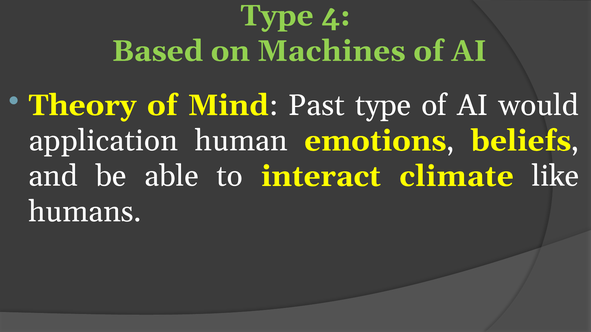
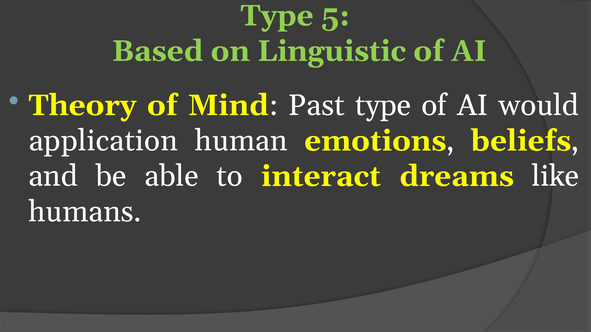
4: 4 -> 5 (336, 16)
Machines: Machines -> Linguistic (332, 51)
climate: climate -> dreams (457, 176)
